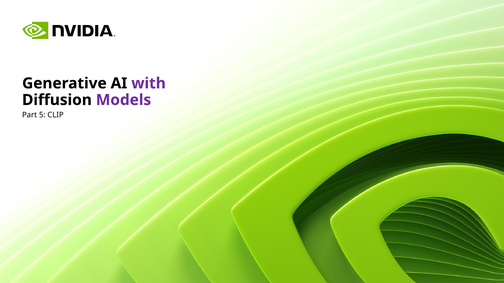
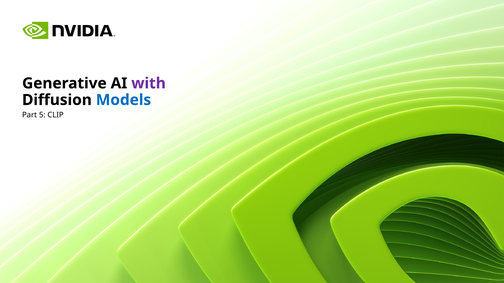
Models colour: purple -> blue (123, 100)
